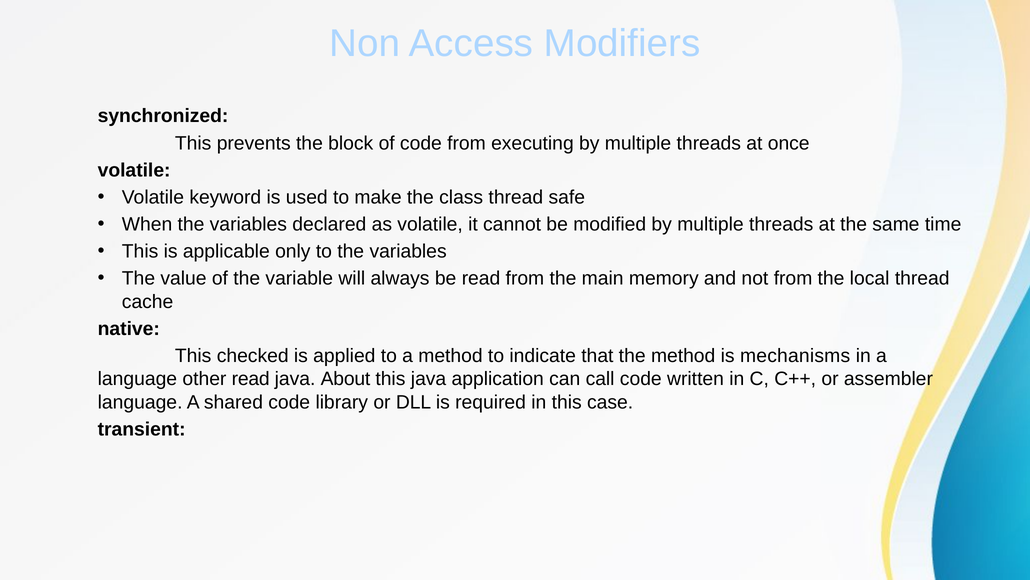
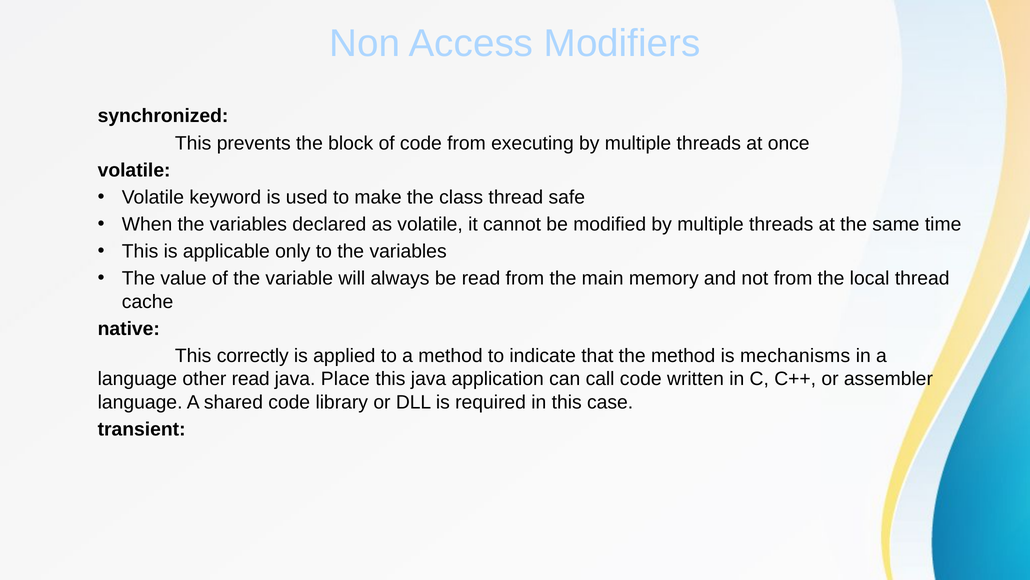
checked: checked -> correctly (253, 355)
About: About -> Place (345, 379)
